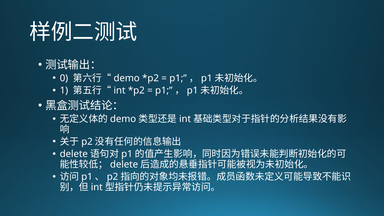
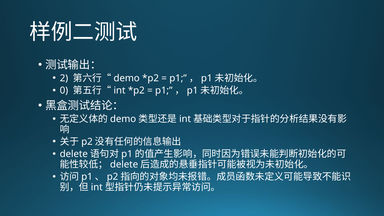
0: 0 -> 2 (64, 78)
1: 1 -> 0 (64, 91)
